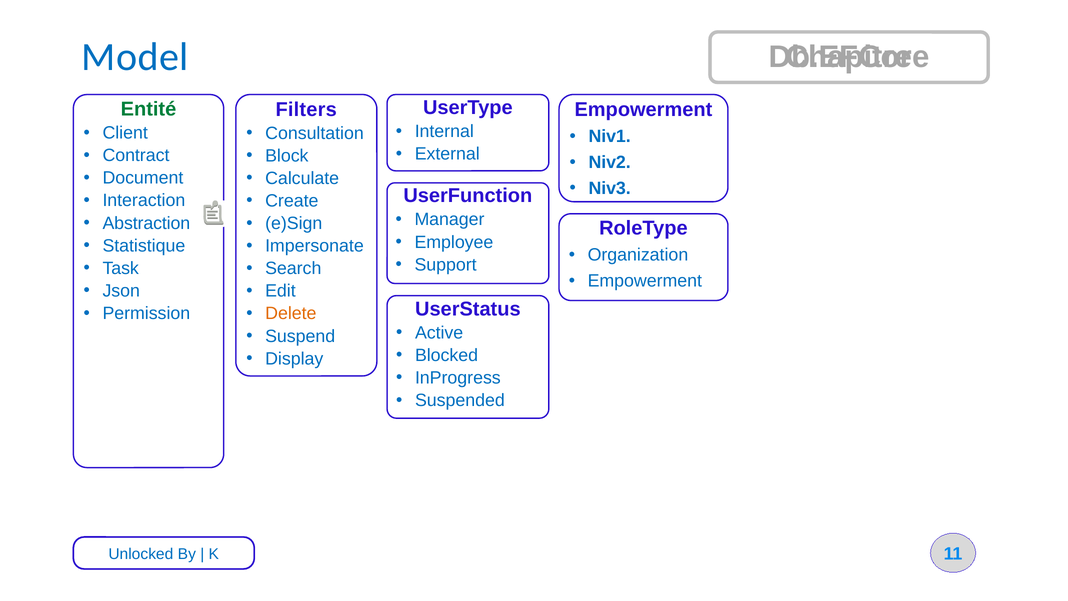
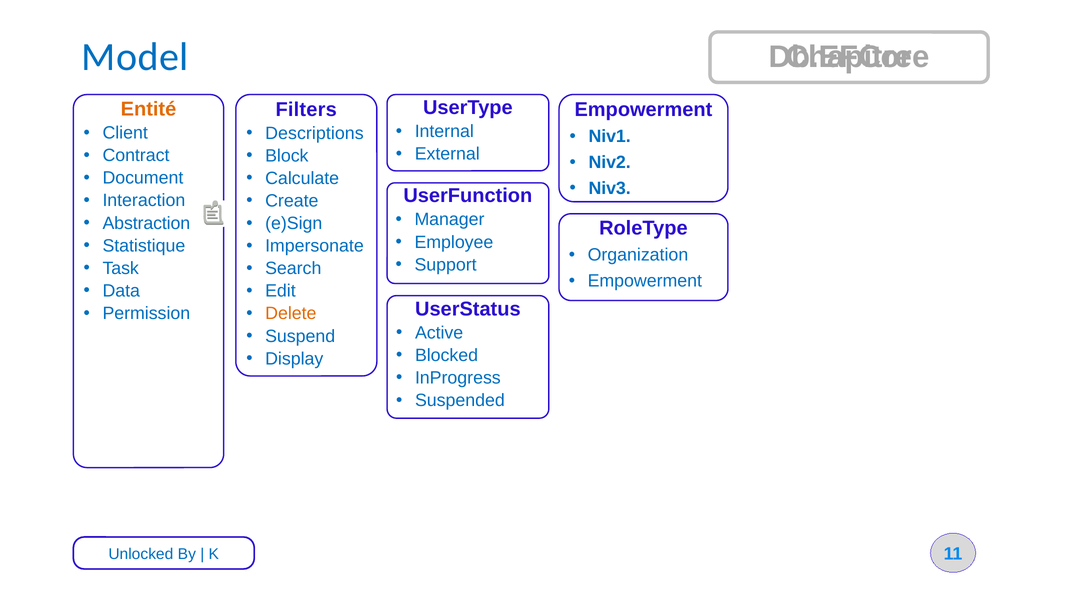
Entité colour: green -> orange (148, 109)
Consultation: Consultation -> Descriptions (314, 133)
Json: Json -> Data (121, 291)
